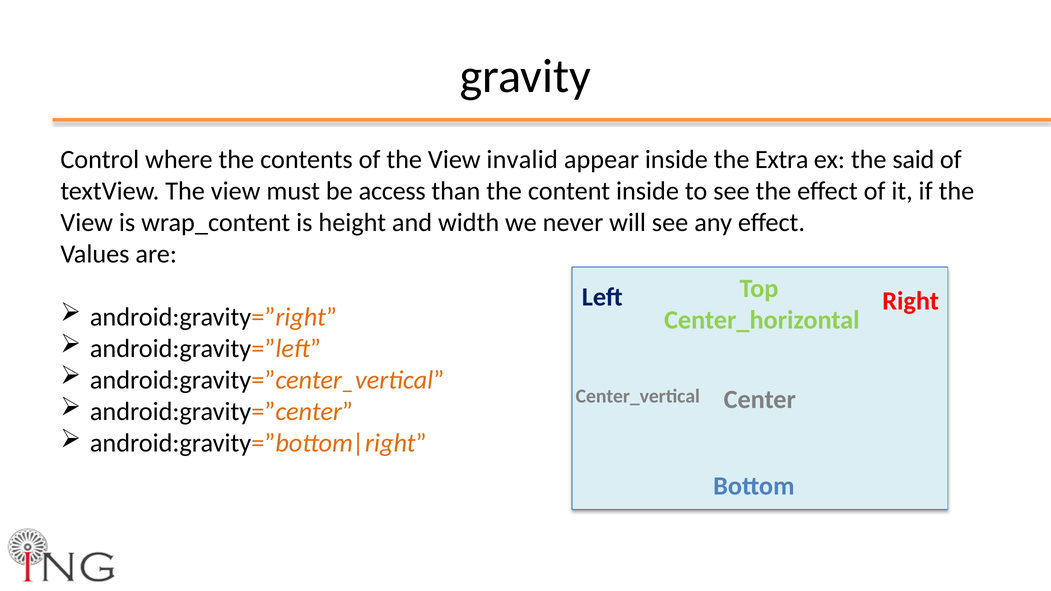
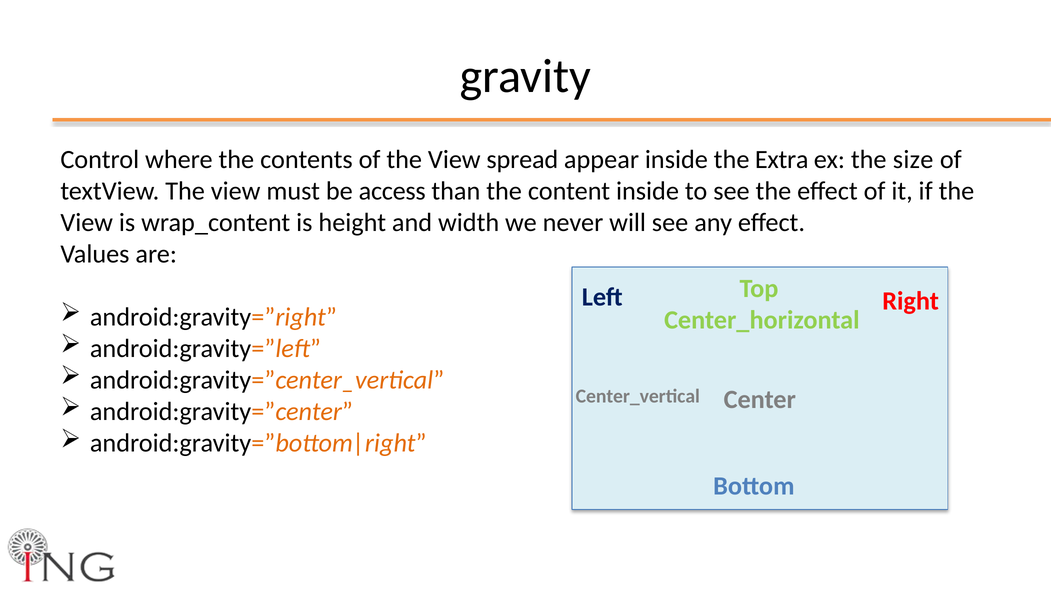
invalid: invalid -> spread (522, 159)
said: said -> size (913, 159)
